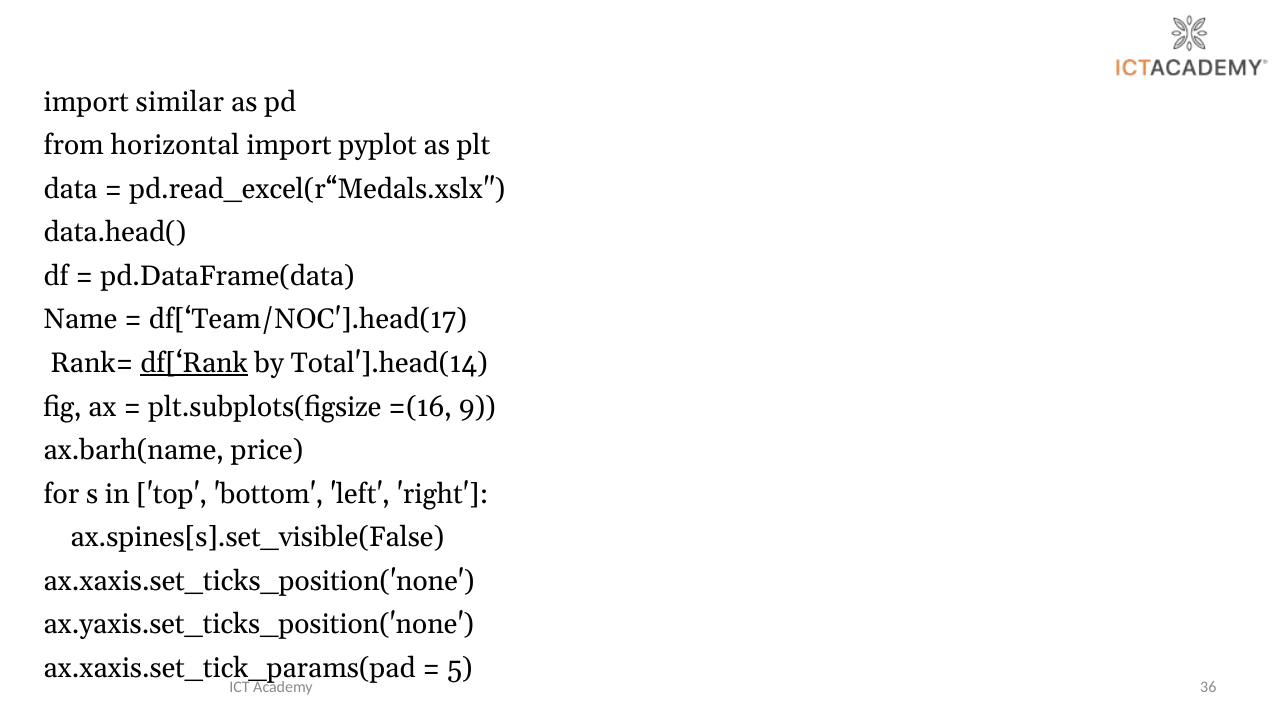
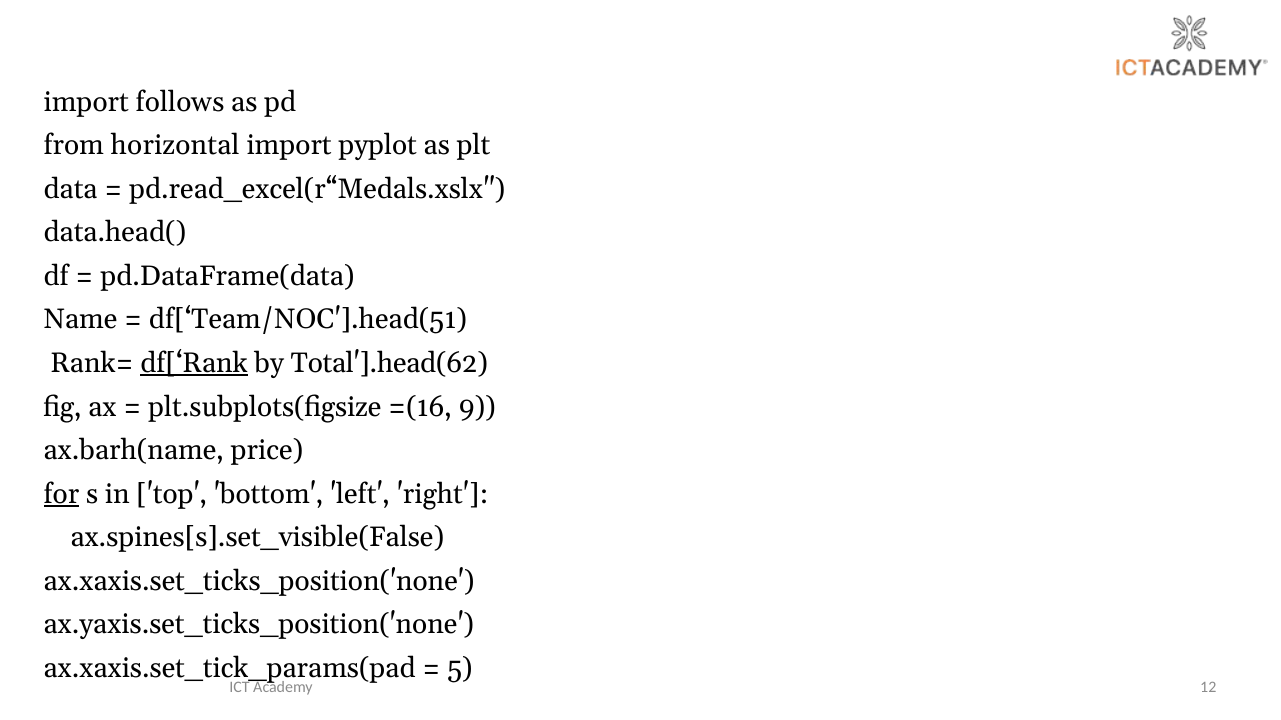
similar: similar -> follows (180, 102)
df[‘Team/NOC'].head(17: df[‘Team/NOC'].head(17 -> df[‘Team/NOC'].head(51 (308, 320)
Total'].head(14: Total'].head(14 -> Total'].head(62 (389, 364)
for underline: none -> present (61, 494)
36: 36 -> 12 (1208, 688)
